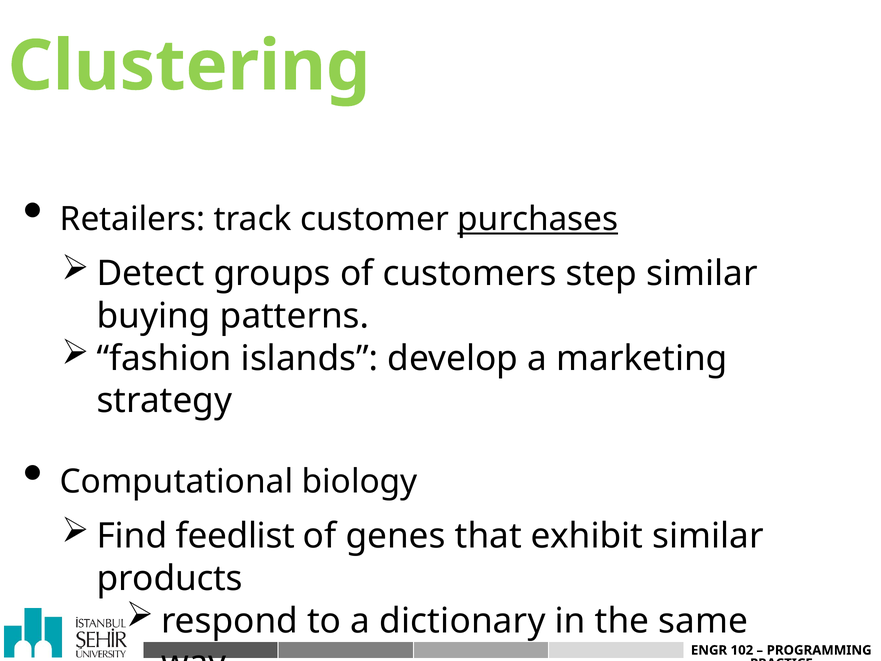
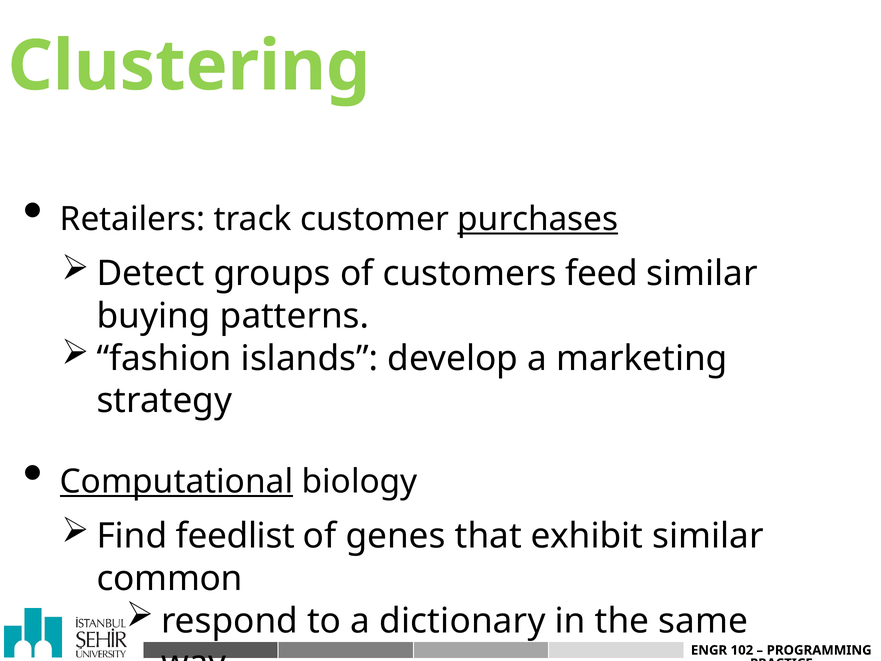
step: step -> feed (602, 274)
Computational underline: none -> present (176, 482)
products: products -> common (170, 578)
